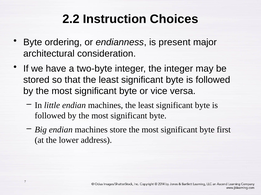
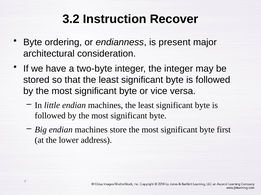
2.2: 2.2 -> 3.2 (71, 19)
Choices: Choices -> Recover (174, 19)
